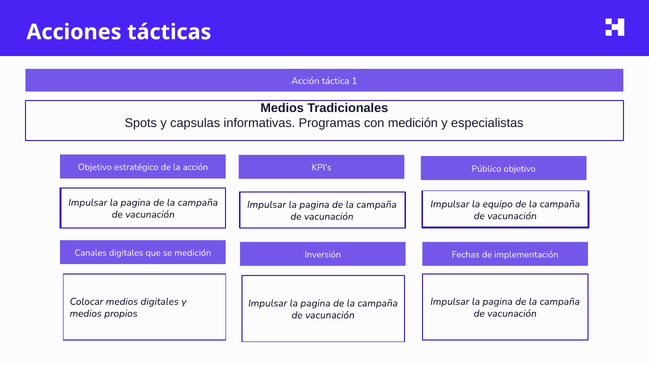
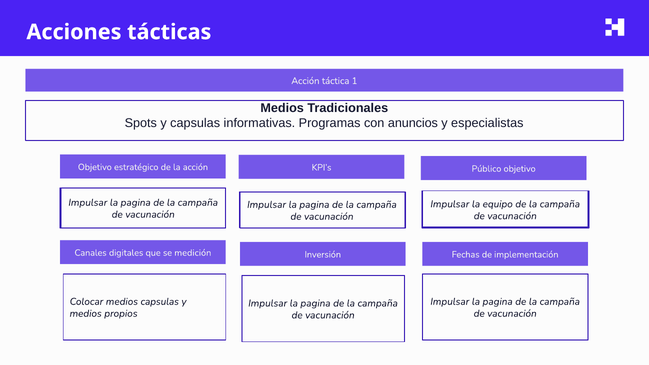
con medición: medición -> anuncios (413, 123)
medios digitales: digitales -> capsulas (160, 302)
